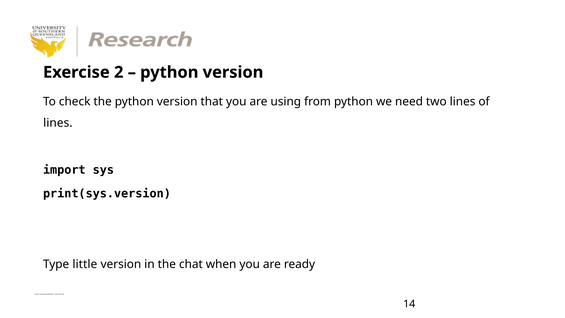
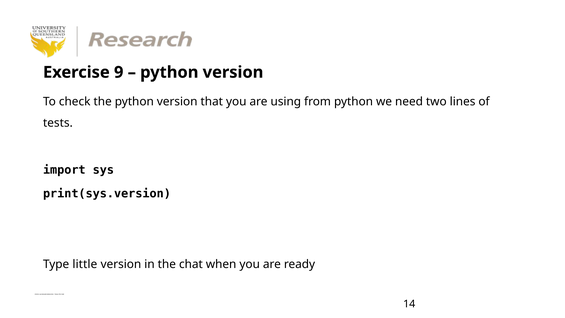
2: 2 -> 9 (119, 72)
lines: lines -> tests (58, 123)
